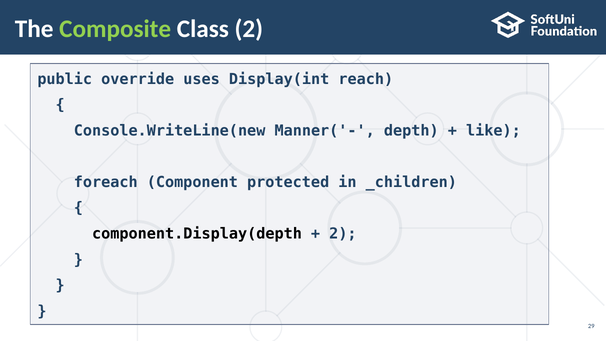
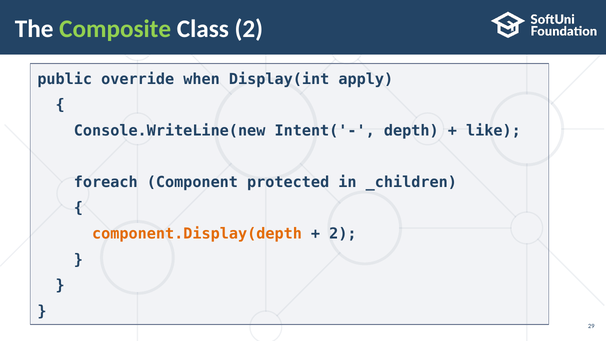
uses: uses -> when (202, 79)
reach: reach -> apply (366, 79)
Manner('-: Manner('- -> Intent('- (325, 131)
component.Display(depth colour: black -> orange (197, 234)
